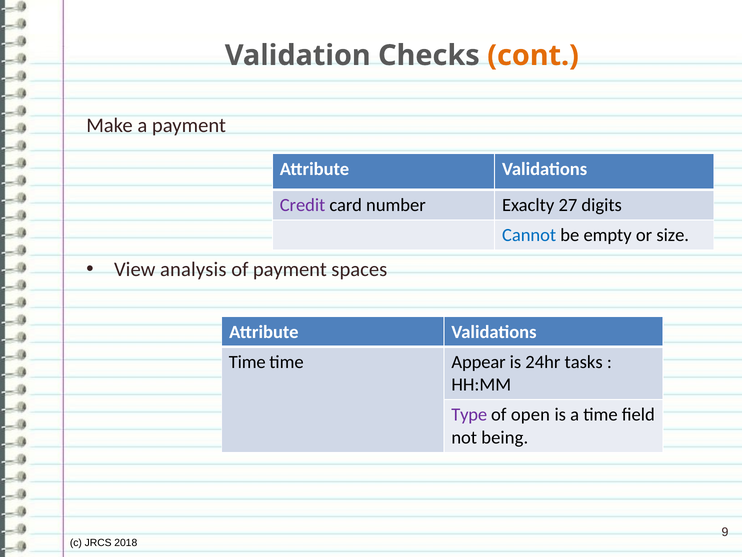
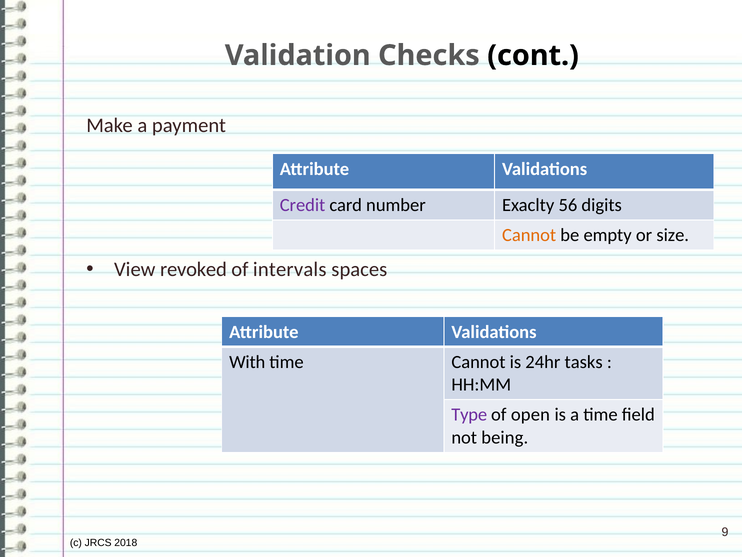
cont colour: orange -> black (533, 55)
27: 27 -> 56 (568, 205)
Cannot colour: blue -> orange (529, 235)
analysis: analysis -> revoked (193, 269)
of payment: payment -> intervals (290, 269)
Time: Time -> With (247, 362)
time Appear: Appear -> Cannot (478, 362)
